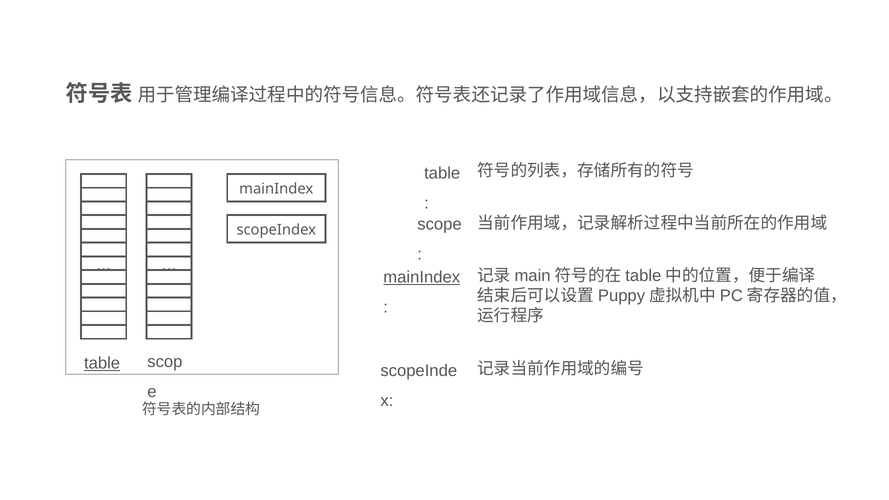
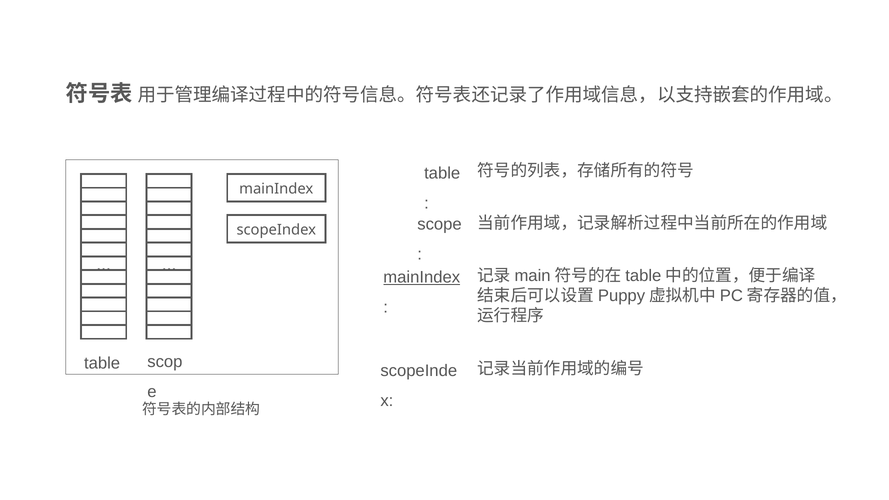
table underline: present -> none (102, 363)
